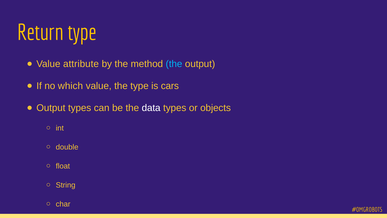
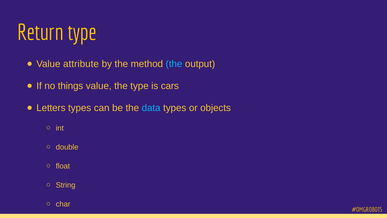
which: which -> things (71, 86)
Output: Output -> Letters (51, 108)
data colour: white -> light blue (151, 108)
